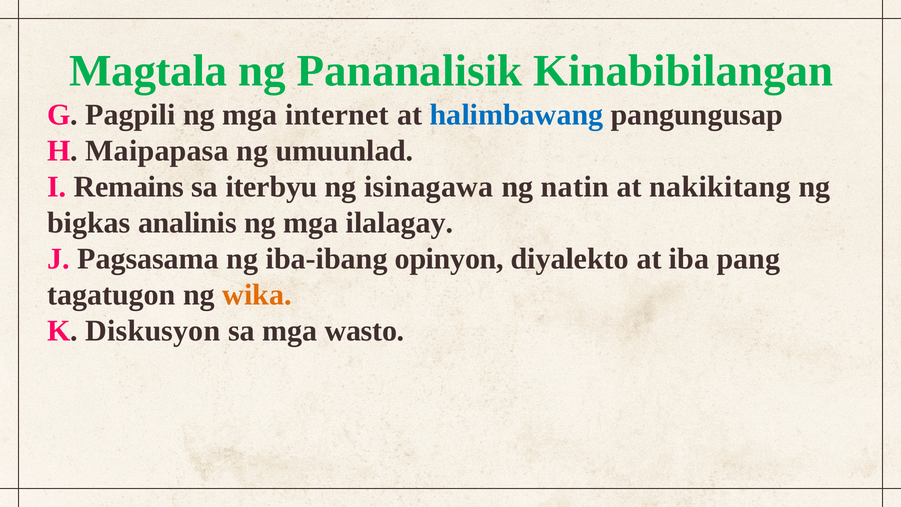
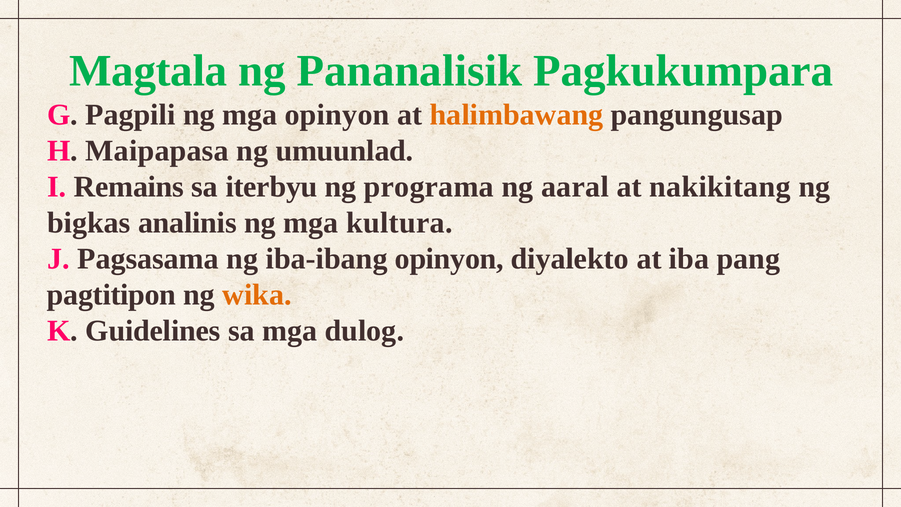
Kinabibilangan: Kinabibilangan -> Pagkukumpara (683, 71)
mga internet: internet -> opinyon (337, 115)
halimbawang colour: blue -> orange (517, 115)
isinagawa: isinagawa -> programa (429, 187)
natin: natin -> aaral (575, 187)
ilalagay: ilalagay -> kultura (399, 223)
tagatugon: tagatugon -> pagtitipon (112, 295)
Diskusyon: Diskusyon -> Guidelines (153, 331)
wasto: wasto -> dulog (364, 331)
